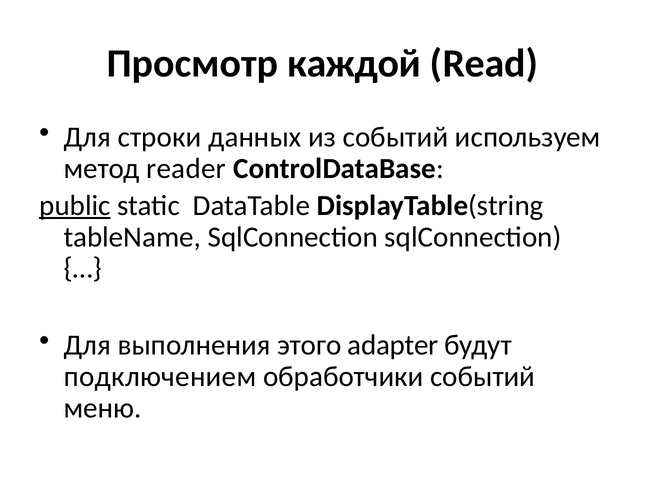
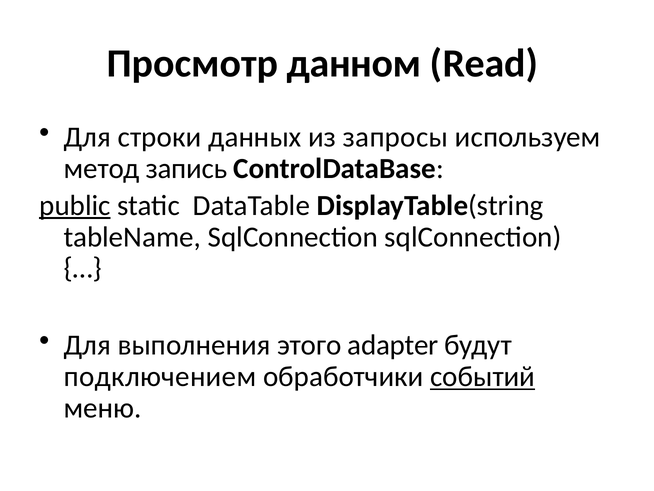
каждой: каждой -> данном (354, 63)
из событий: событий -> запросы (395, 137)
reader: reader -> запись (186, 169)
событий underline: none -> present (483, 376)
